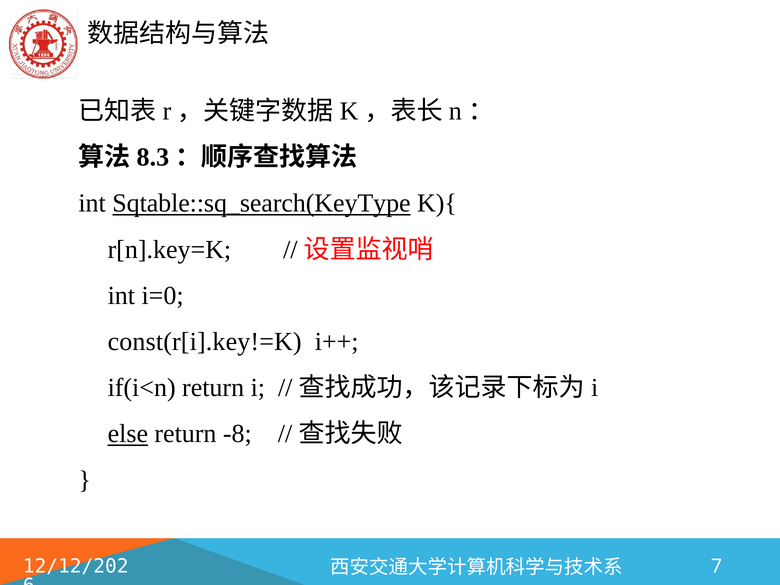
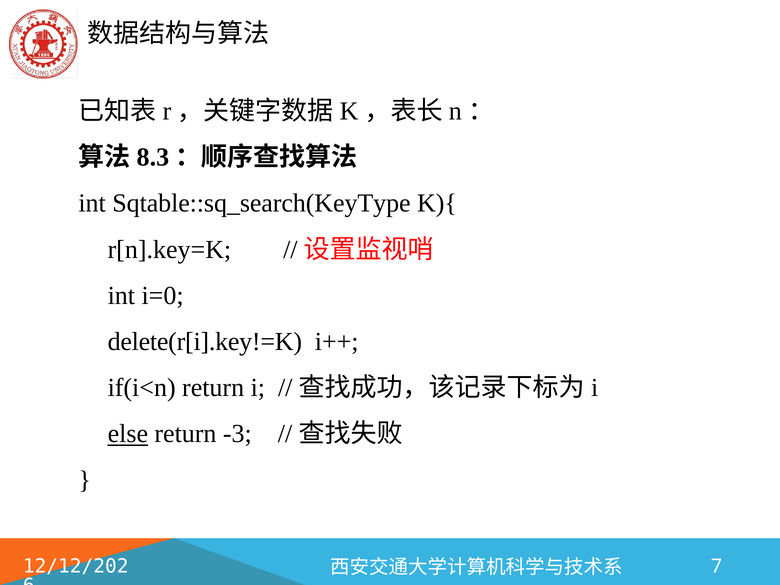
Sqtable::sq_search(KeyType underline: present -> none (261, 203)
const(r[i].key!=K: const(r[i].key!=K -> delete(r[i].key!=K (205, 342)
-8: -8 -> -3 (237, 434)
